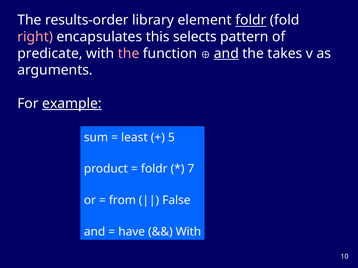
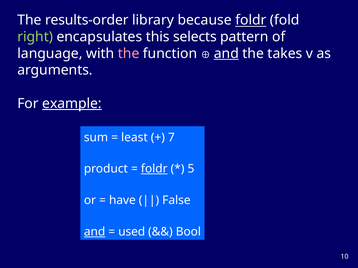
element: element -> because (205, 20)
right colour: pink -> light green (35, 37)
predicate: predicate -> language (50, 54)
5: 5 -> 7 (171, 138)
foldr underline: none -> present (154, 169)
7: 7 -> 5 (191, 169)
from: from -> have (122, 201)
and underline: none -> present (95, 232)
have: have -> used (132, 232)
With: With -> Bool (188, 232)
